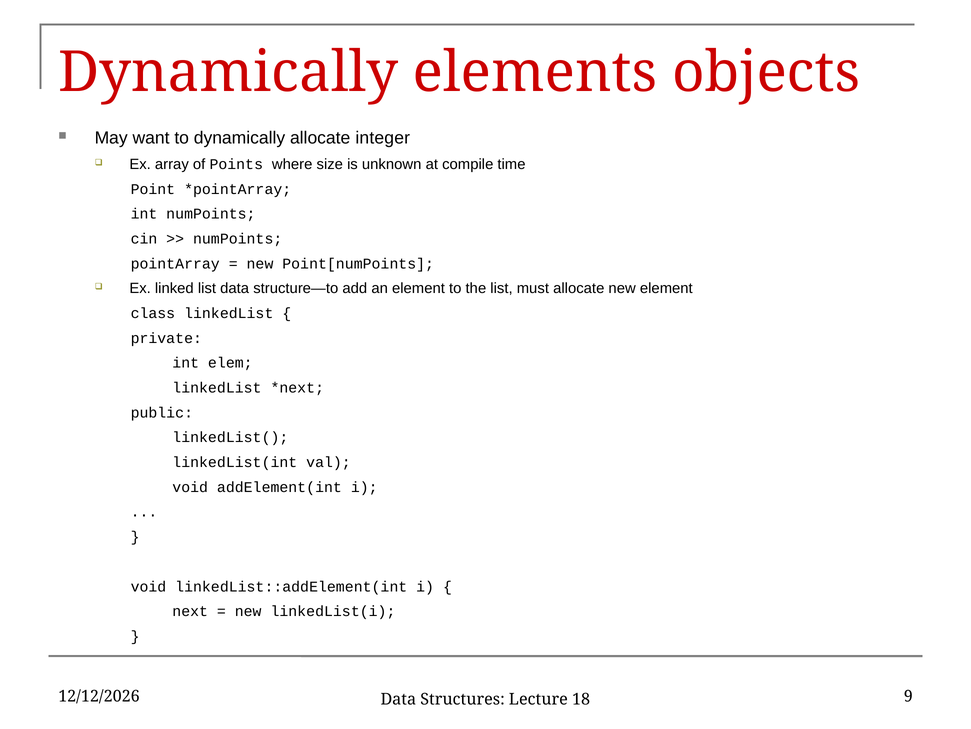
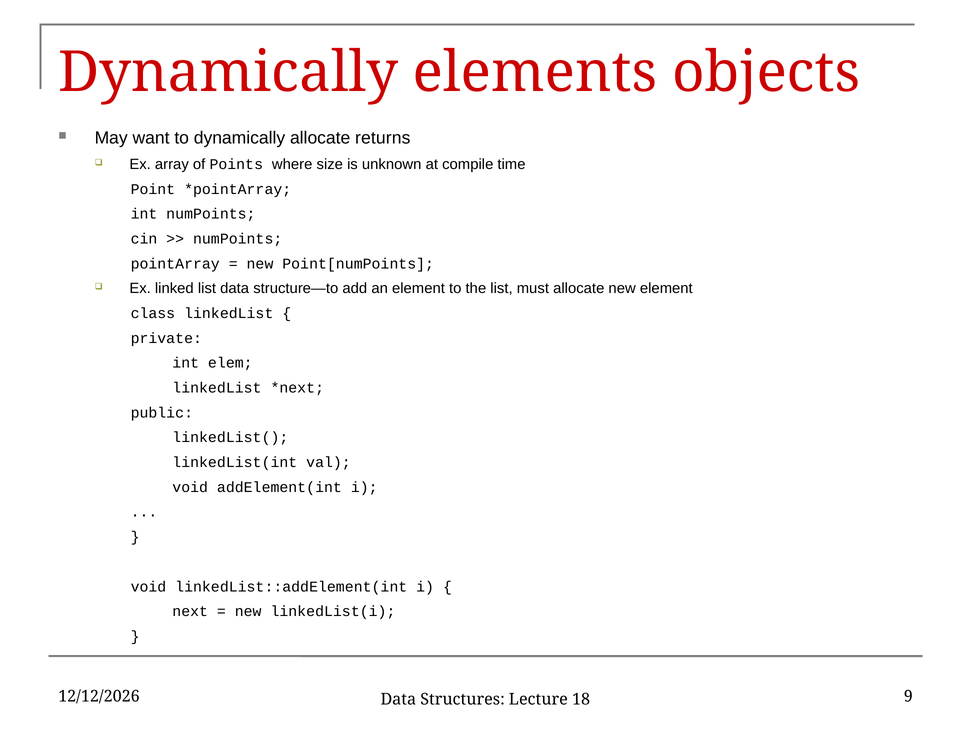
integer: integer -> returns (383, 138)
